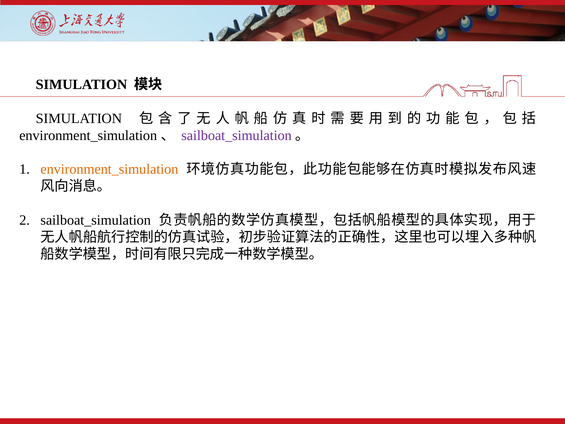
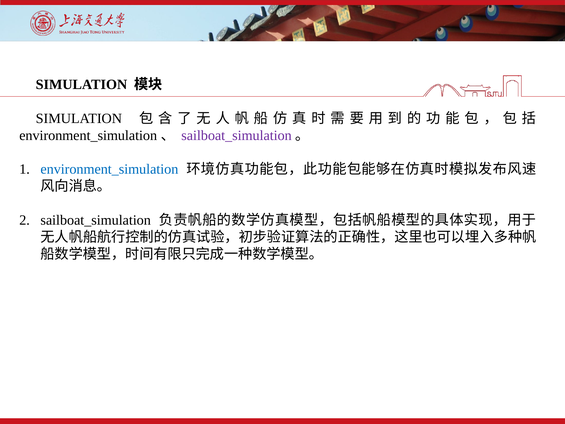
environment_simulation colour: orange -> blue (109, 169)
